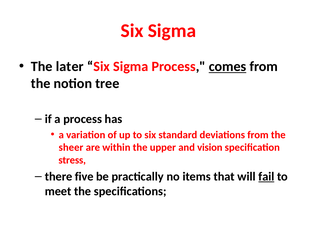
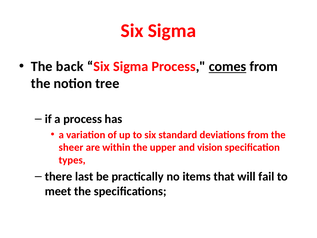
later: later -> back (70, 67)
stress: stress -> types (72, 160)
five: five -> last (84, 176)
fail underline: present -> none (266, 176)
